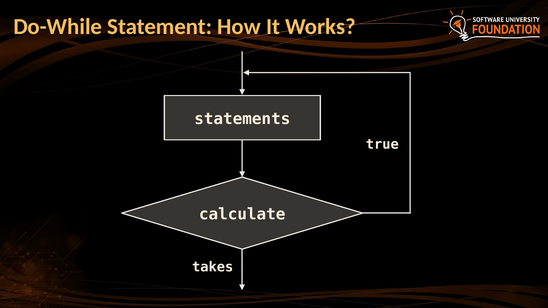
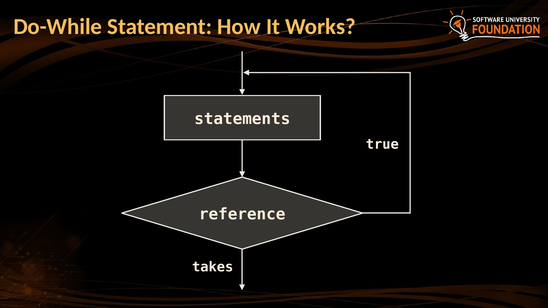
calculate: calculate -> reference (242, 214)
